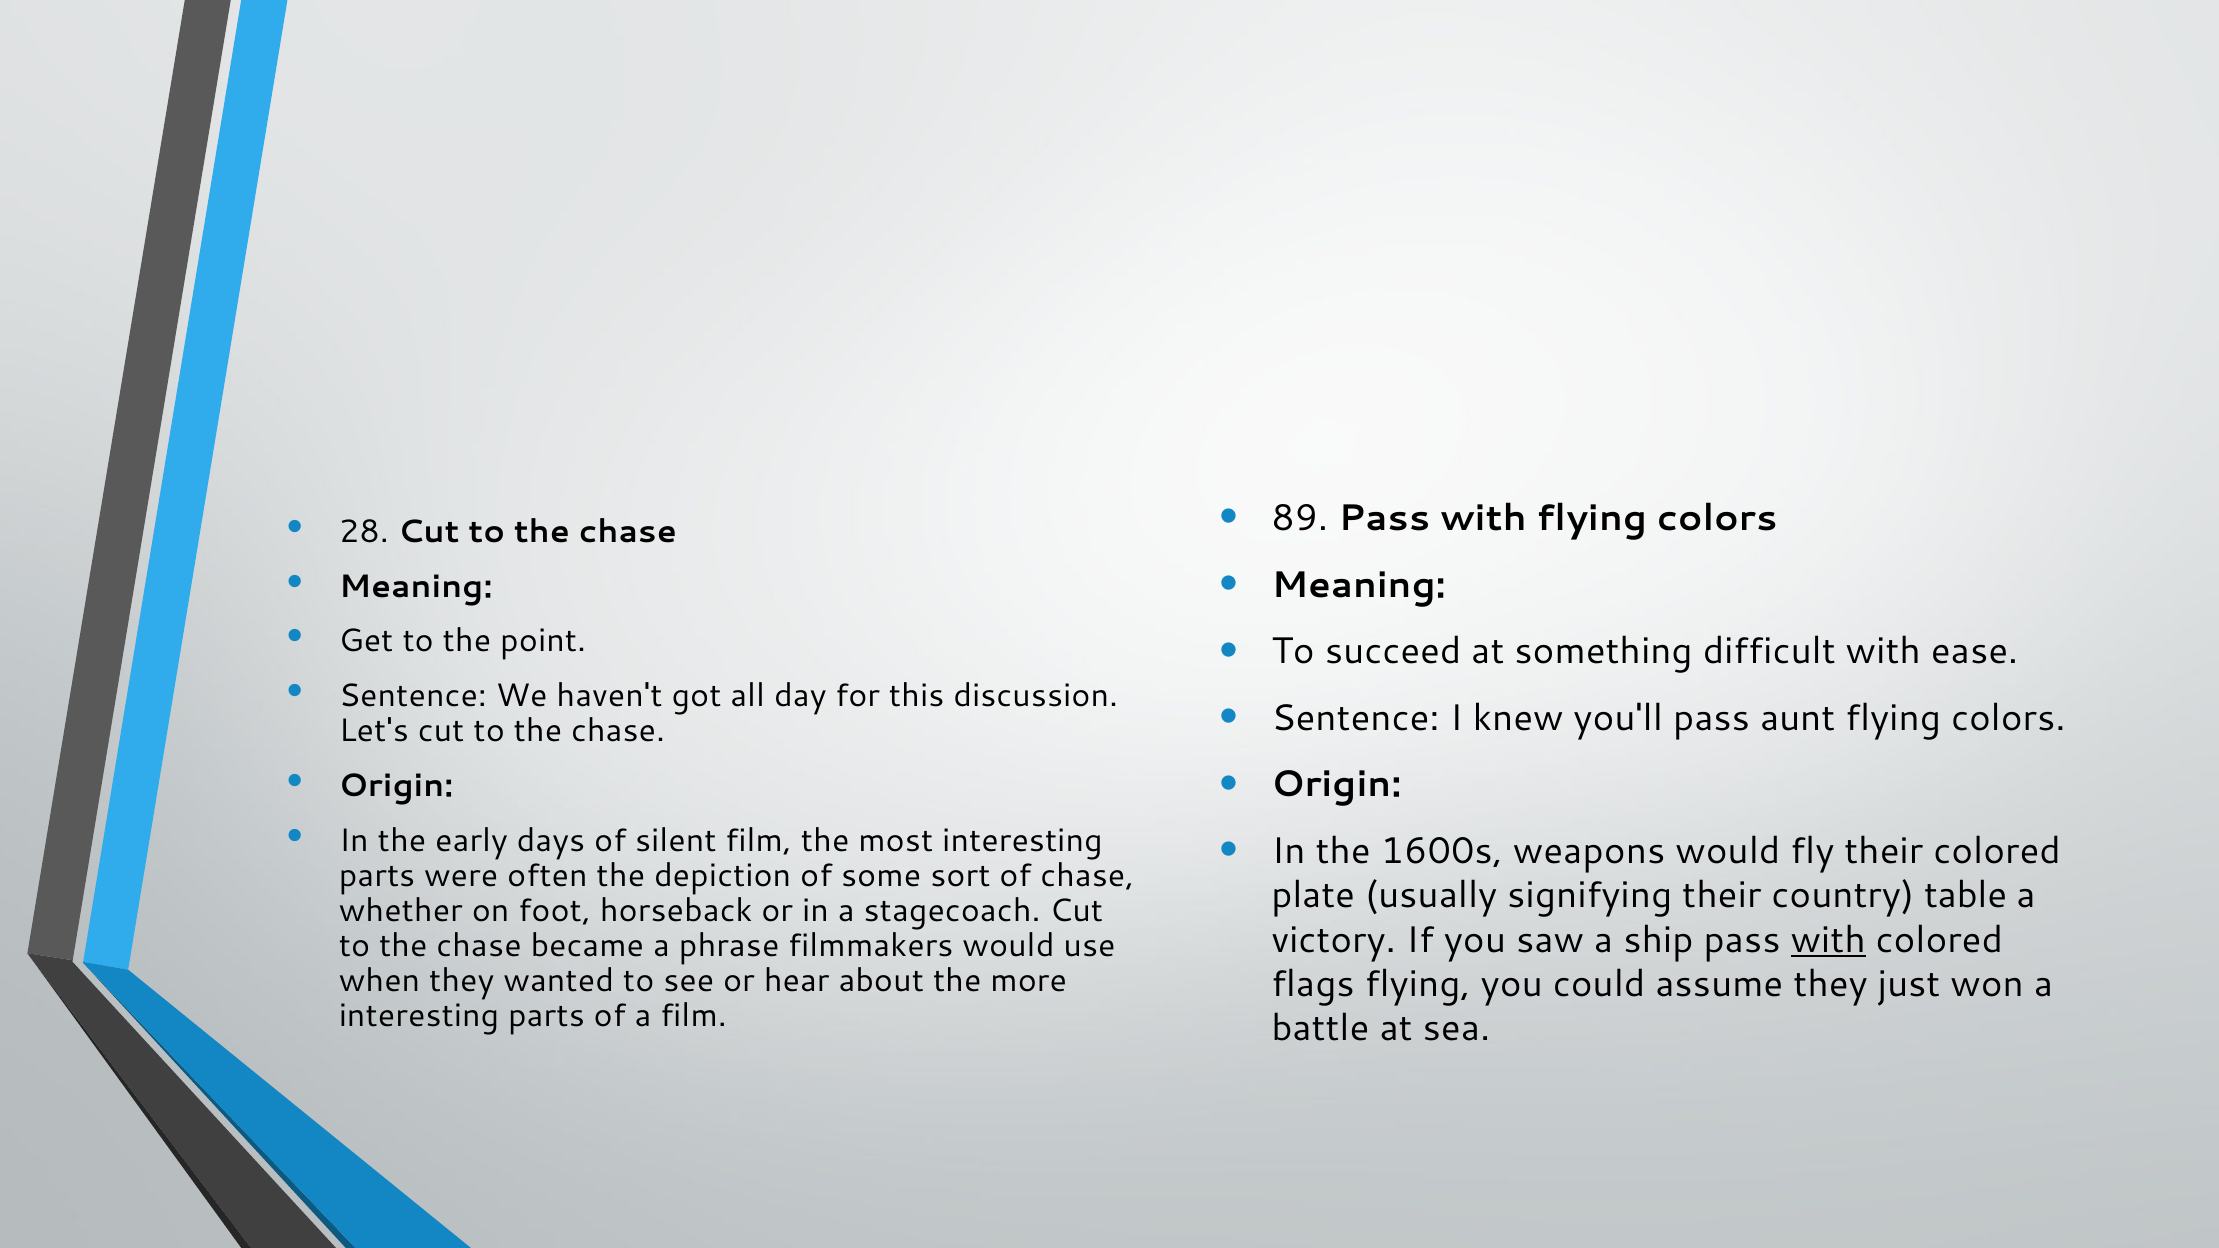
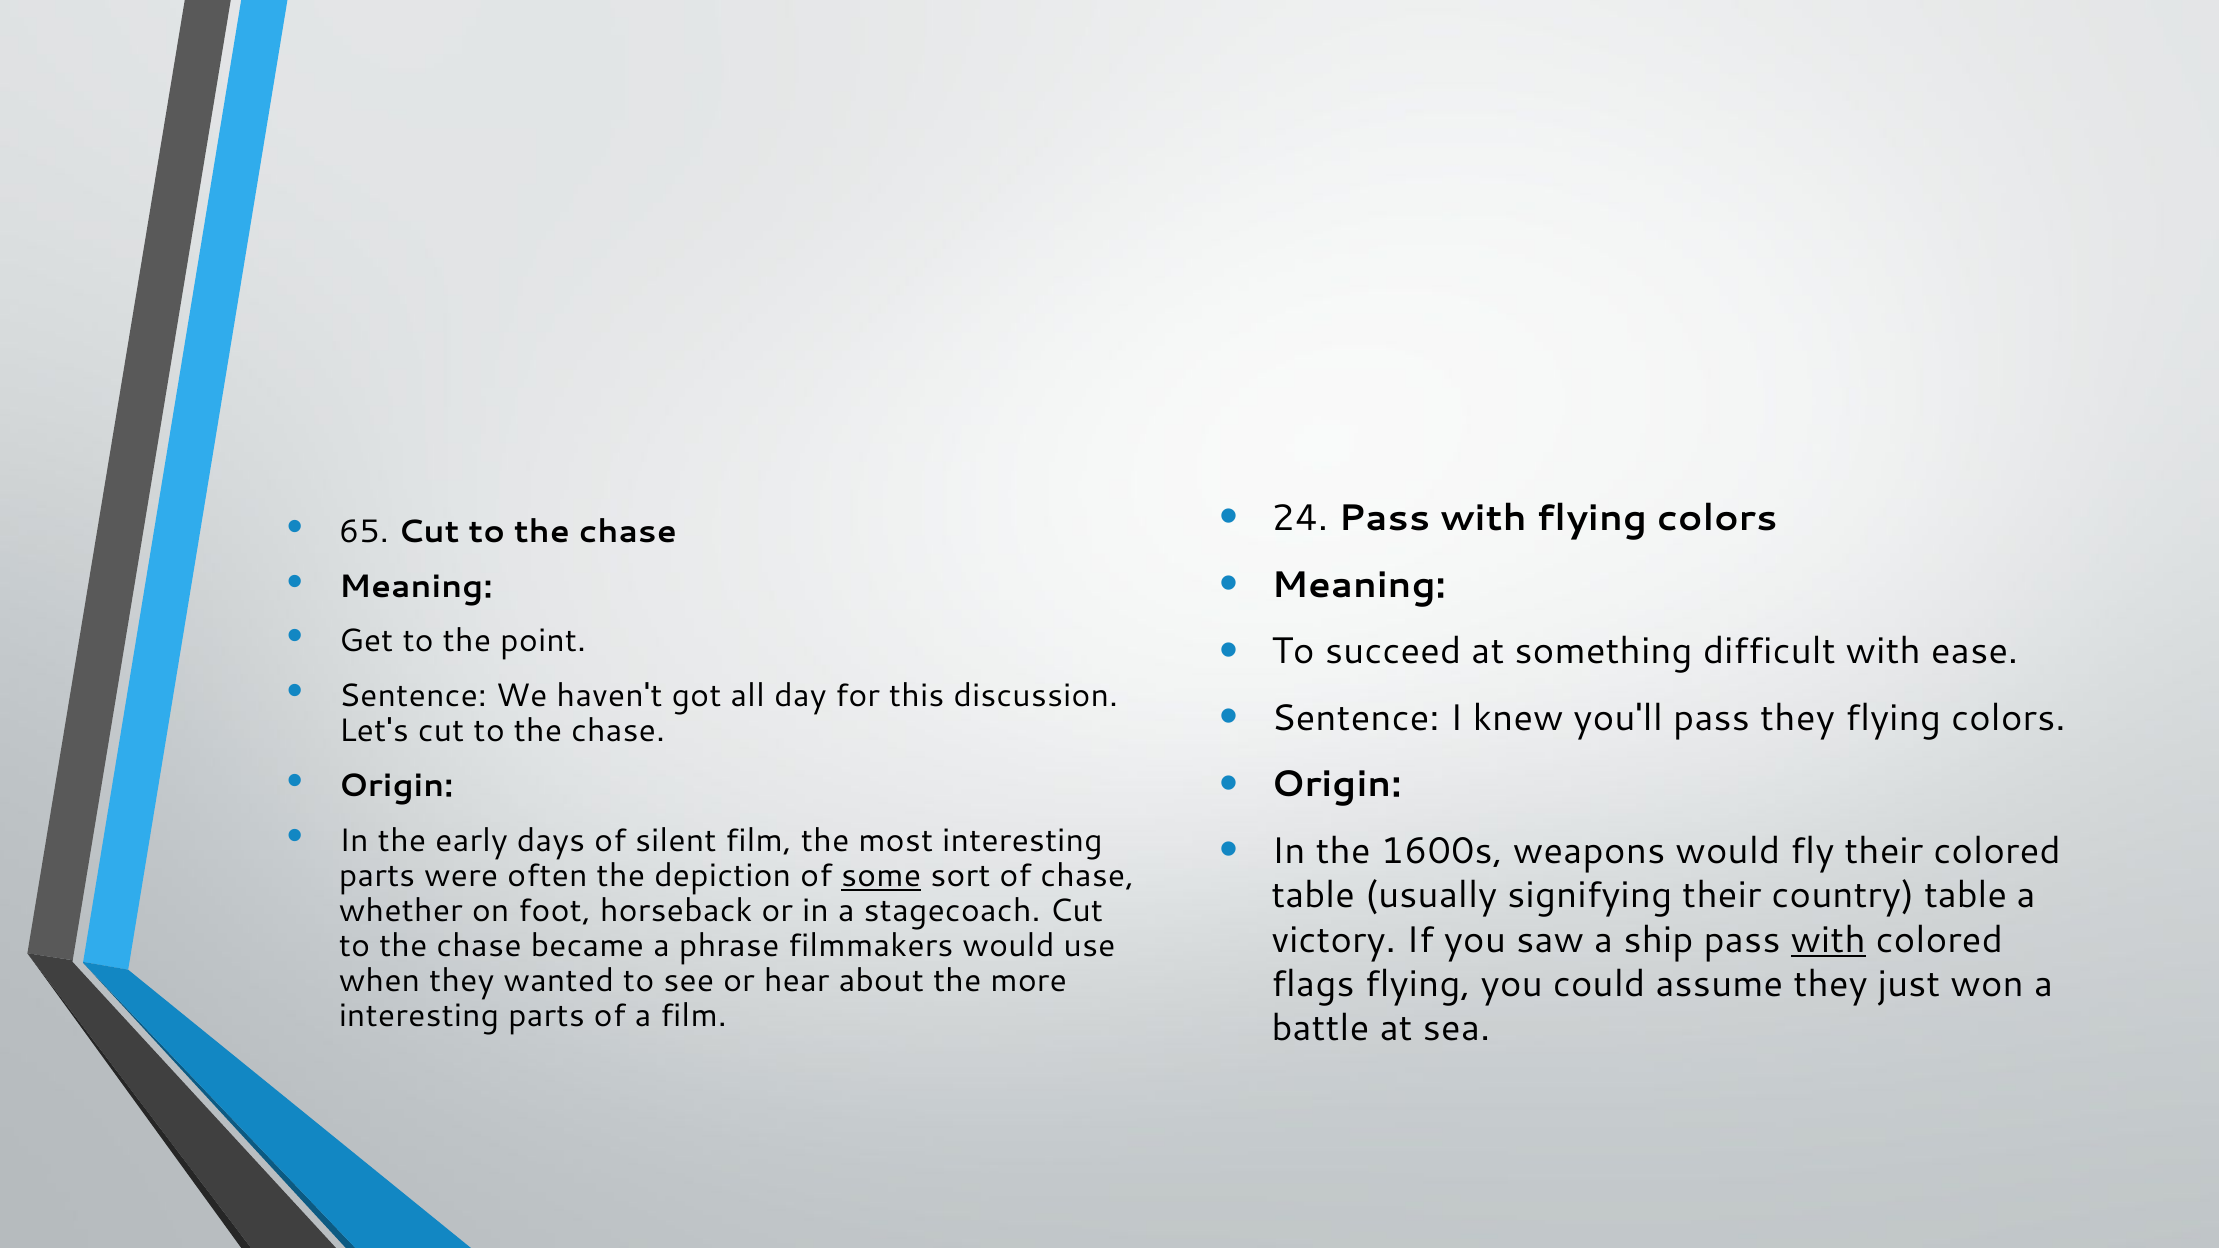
89: 89 -> 24 (1300, 518)
28: 28 -> 65 (364, 532)
pass aunt: aunt -> they (1798, 718)
some underline: none -> present (881, 876)
plate: plate -> table (1313, 896)
